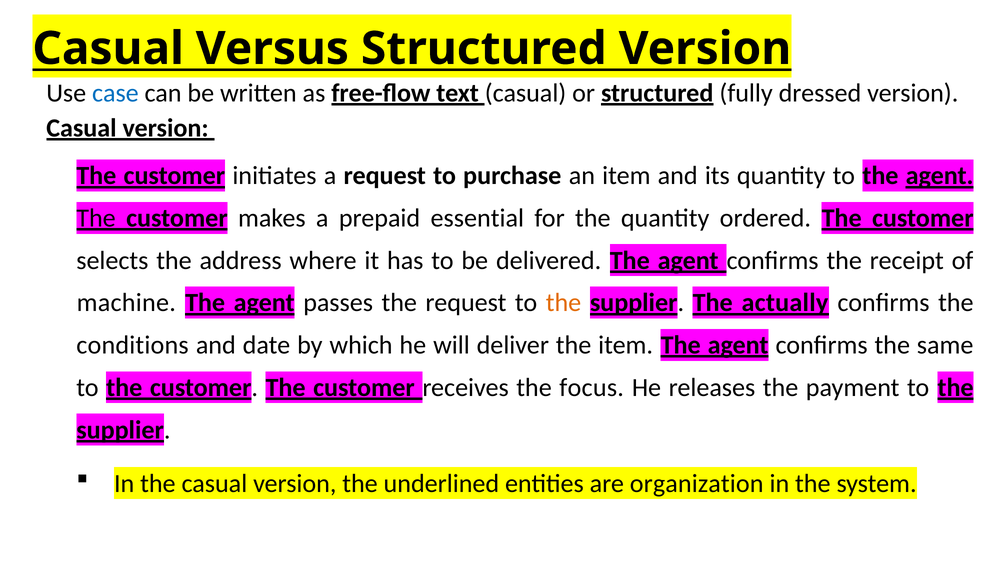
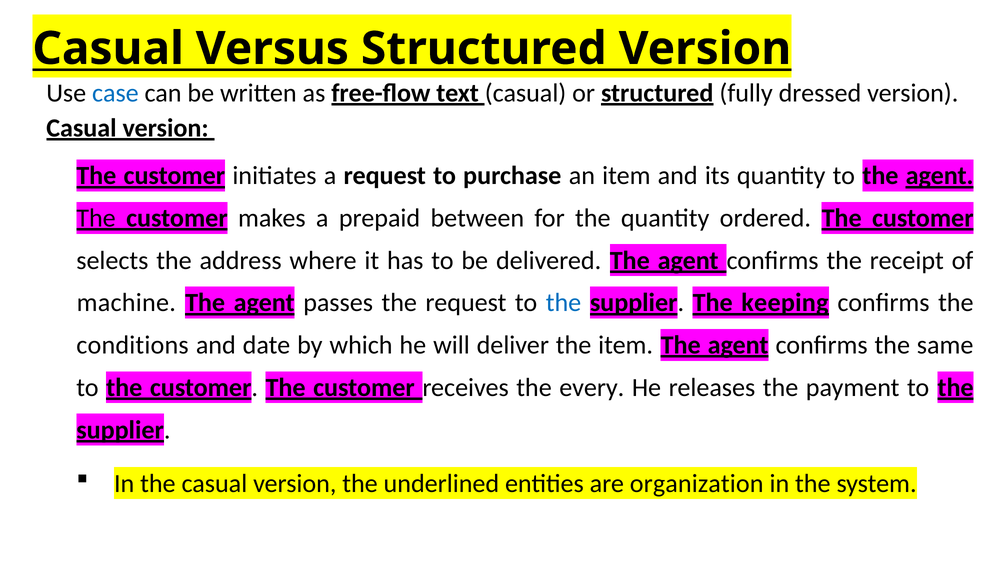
essential: essential -> between (477, 218)
the colour: orange -> blue (563, 303)
actually: actually -> keeping (785, 303)
focus: focus -> every (592, 387)
